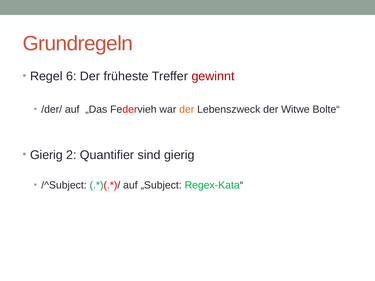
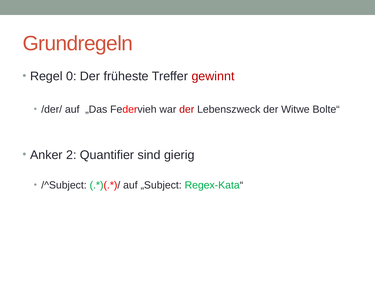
6: 6 -> 0 (71, 76)
der colour: orange -> red (187, 110)
Gierig: Gierig -> Anker (46, 155)
